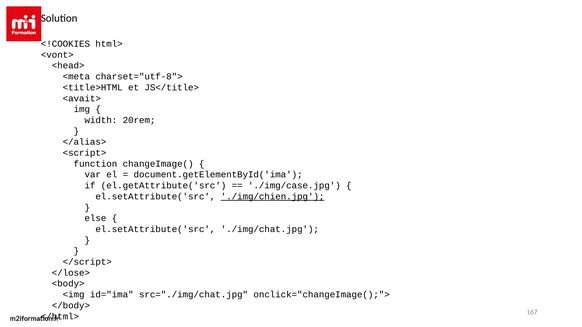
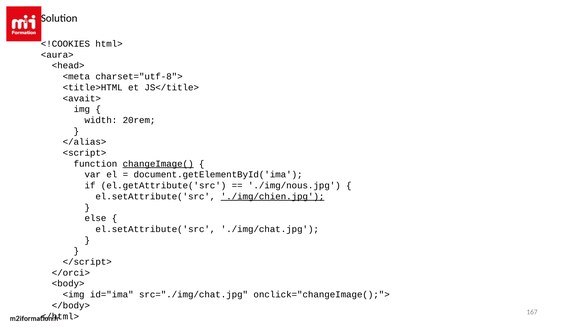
<vont>: <vont> -> <aura> (57, 55)
changeImage( underline: none -> present (158, 164)
./img/case.jpg: ./img/case.jpg -> ./img/nous.jpg (294, 186)
</lose>: </lose> -> </orci> (71, 273)
